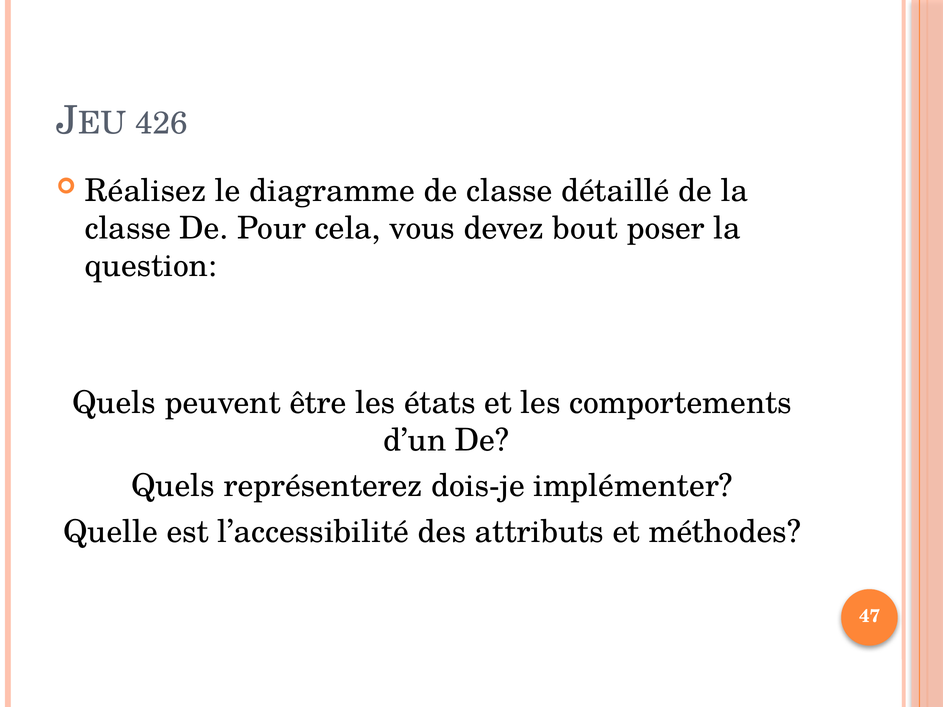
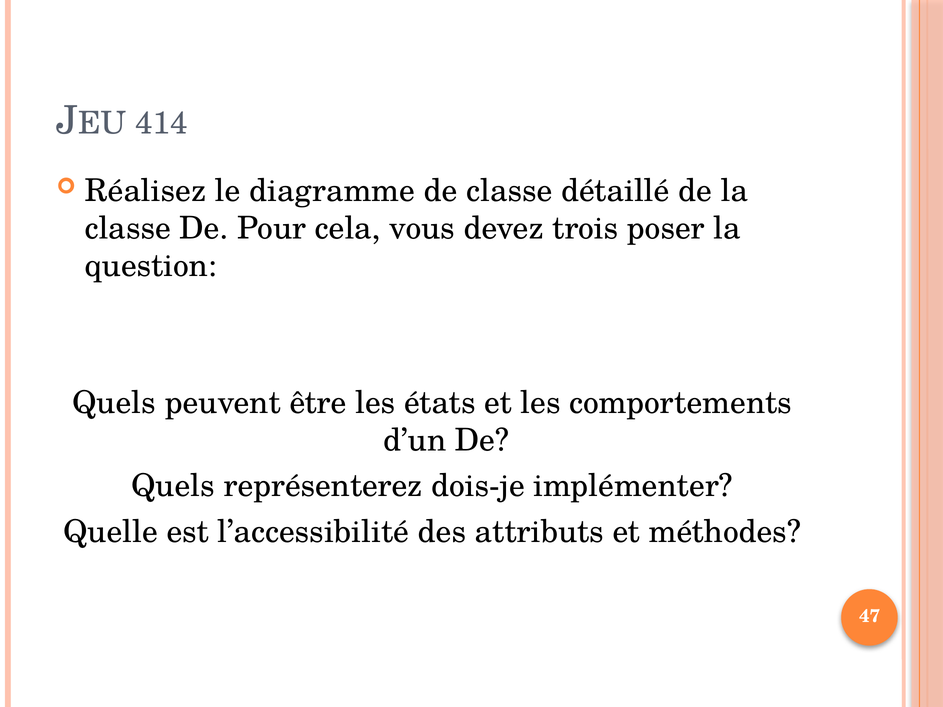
426: 426 -> 414 (161, 123)
bout: bout -> trois (585, 228)
